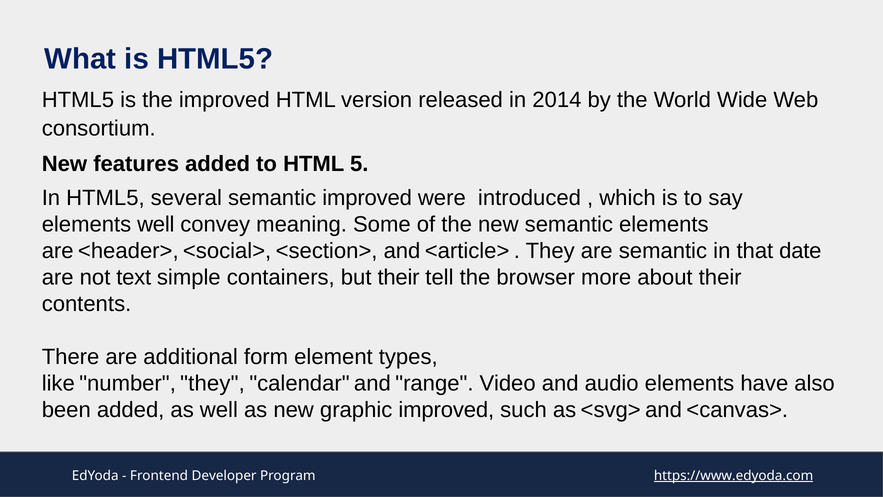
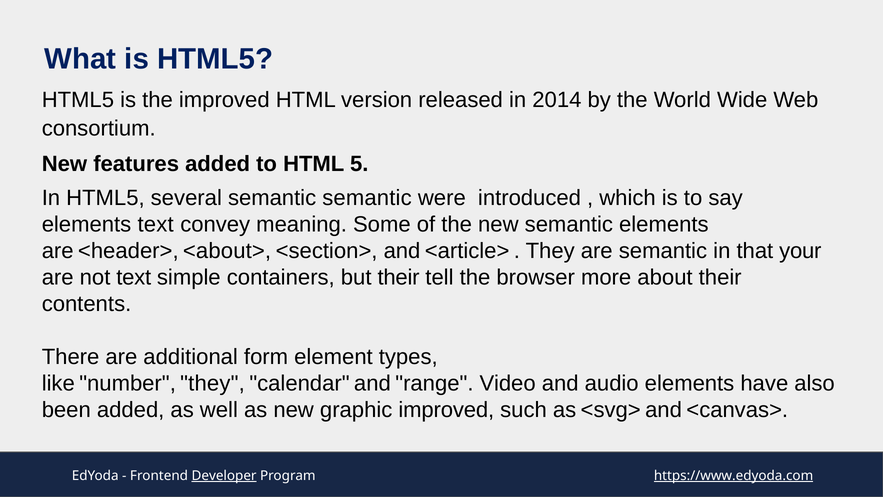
semantic improved: improved -> semantic (367, 198)
elements well: well -> text (156, 224)
<social>: <social> -> <about> (227, 251)
date: date -> your (800, 251)
Developer underline: none -> present (224, 475)
